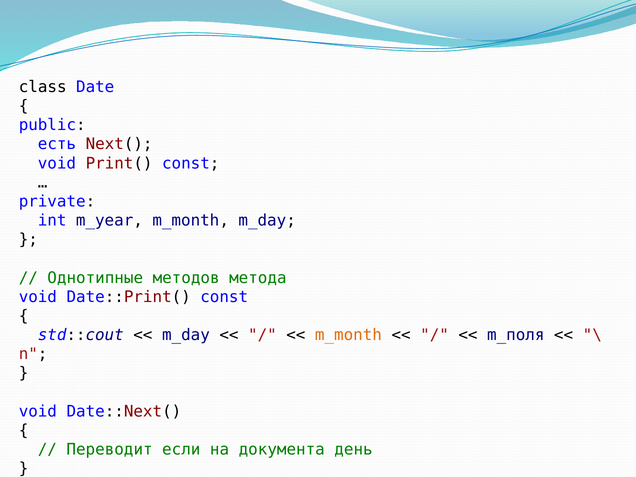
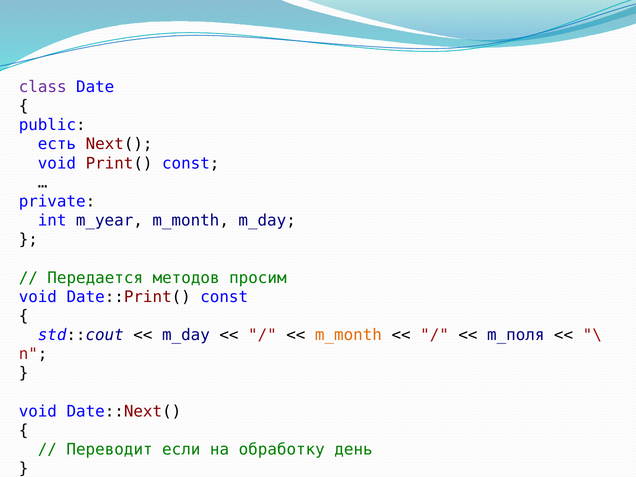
class colour: black -> purple (43, 87)
Однотипные: Однотипные -> Передается (95, 278)
метода: метода -> просим (258, 278)
документа: документа -> обработку (282, 449)
